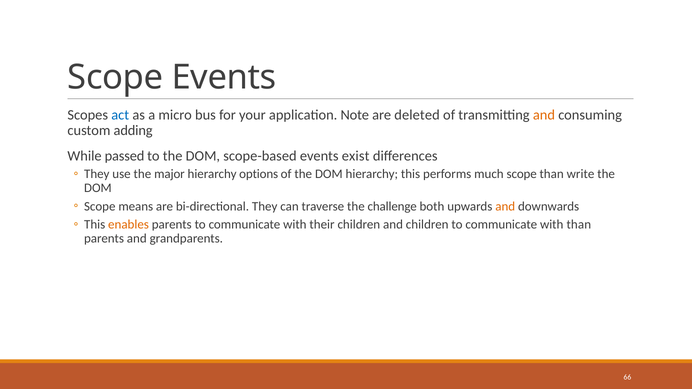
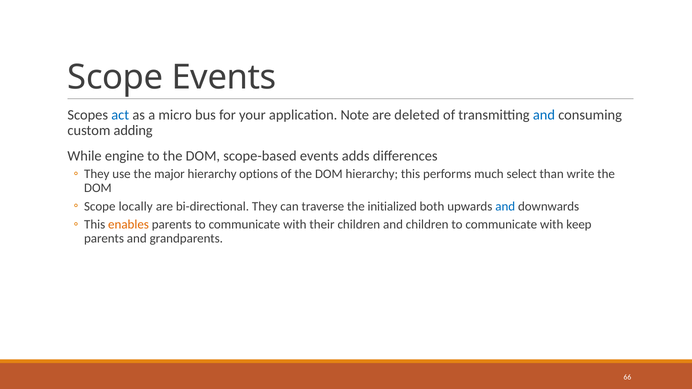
and colour: orange -> blue (544, 115)
passed: passed -> engine (124, 156)
exist: exist -> adds (356, 156)
much scope: scope -> select (522, 174)
means: means -> locally (136, 206)
challenge: challenge -> initialized (392, 206)
and colour: orange -> blue (505, 206)
with than: than -> keep (579, 225)
